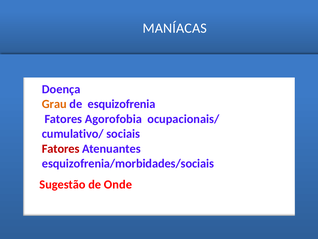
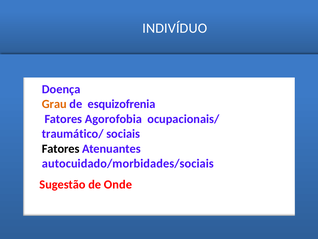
MANÍACAS: MANÍACAS -> INDIVÍDUO (175, 28)
cumulativo/: cumulativo/ -> traumático/ (73, 134)
Fatores colour: red -> black (61, 148)
esquizofrenia/morbidades/sociais: esquizofrenia/morbidades/sociais -> autocuidado/morbidades/sociais (128, 163)
